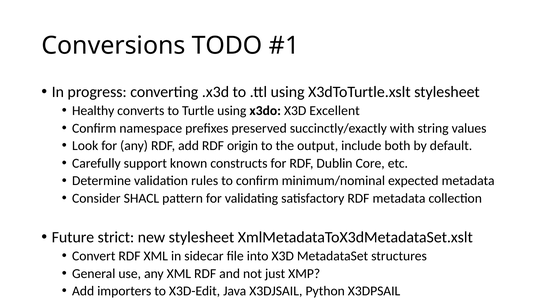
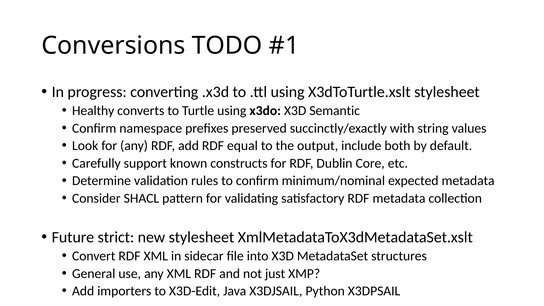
Excellent: Excellent -> Semantic (335, 111)
origin: origin -> equal (242, 146)
